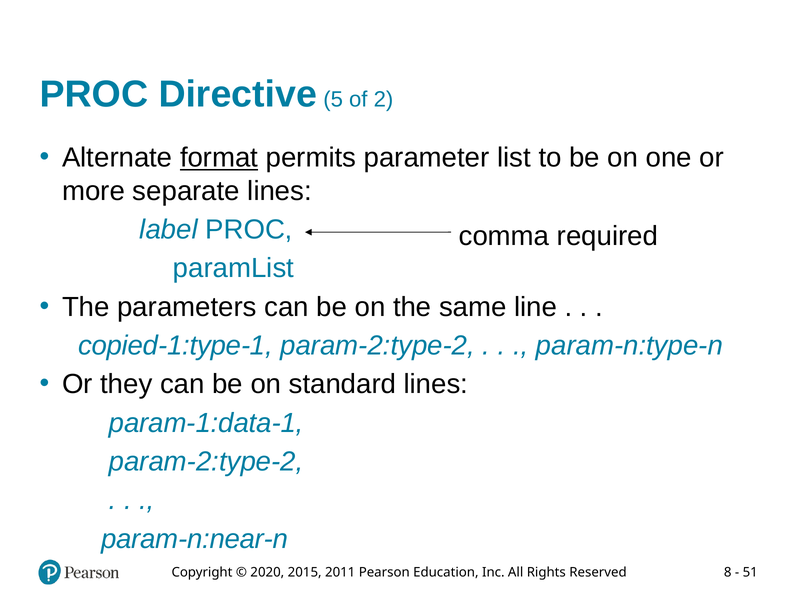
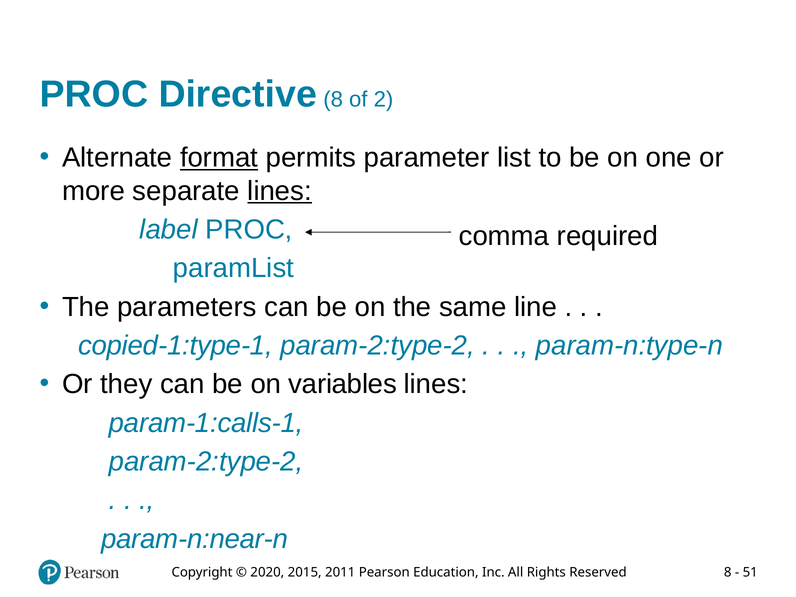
Directive 5: 5 -> 8 (333, 99)
lines underline: none -> present (280, 191)
standard: standard -> variables (343, 384)
param-1:data-1: param-1:data-1 -> param-1:calls-1 (206, 423)
